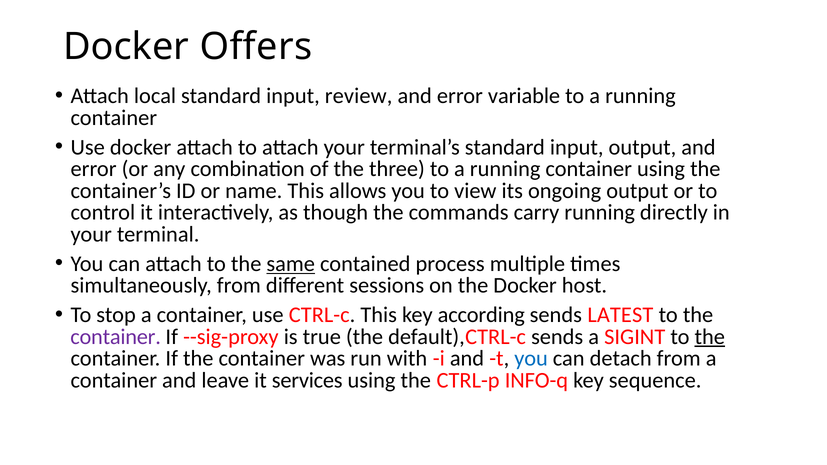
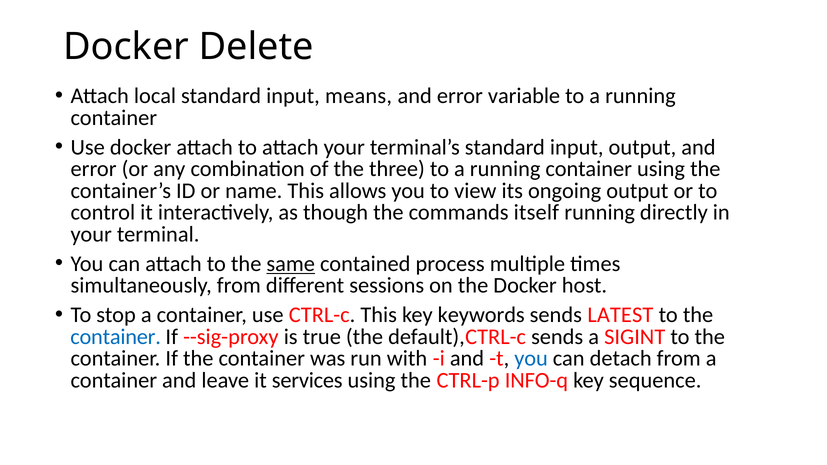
Offers: Offers -> Delete (256, 47)
review: review -> means (359, 96)
carry: carry -> itself (536, 213)
according: according -> keywords (481, 315)
container colour: purple -> blue (116, 337)
the underline: present -> none (710, 337)
